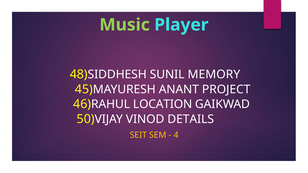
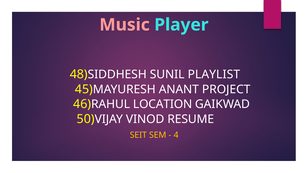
Music colour: light green -> pink (125, 25)
MEMORY: MEMORY -> PLAYLIST (214, 75)
DETAILS: DETAILS -> RESUME (191, 119)
